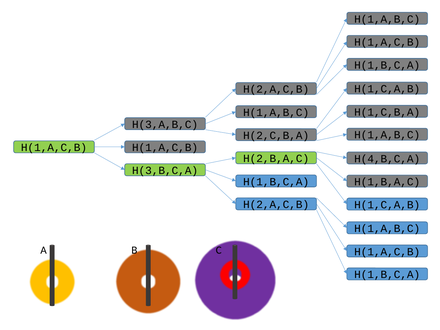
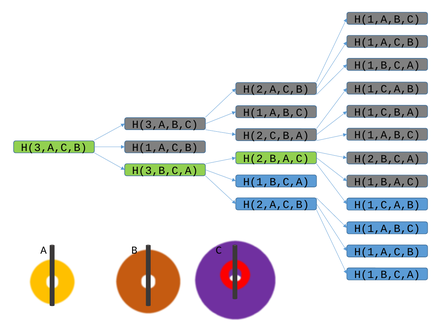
H(1,A,C,B: H(1,A,C,B -> H(3,A,C,B (54, 148)
H(4,B,C,A: H(4,B,C,A -> H(2,B,C,A (387, 159)
